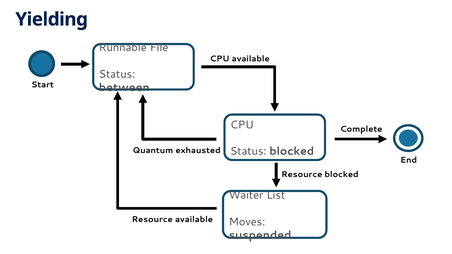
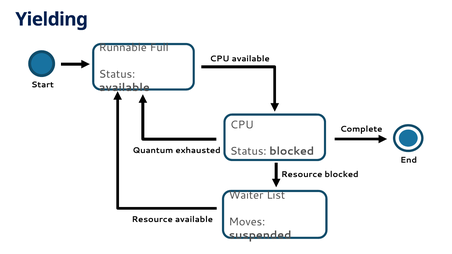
File: File -> Full (159, 48)
between: between -> available (124, 88)
